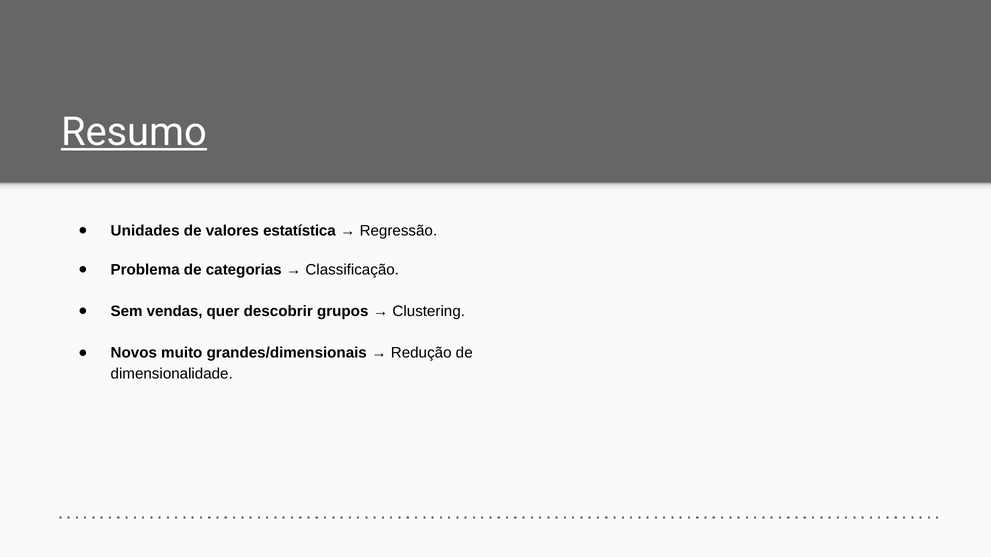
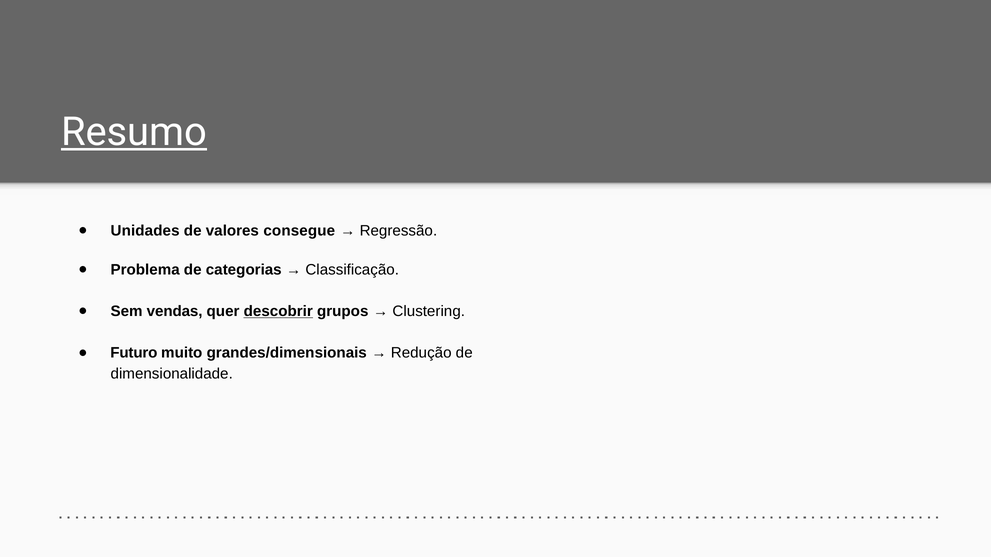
estatística: estatística -> consegue (299, 231)
descobrir underline: none -> present (278, 312)
Novos: Novos -> Futuro (134, 353)
